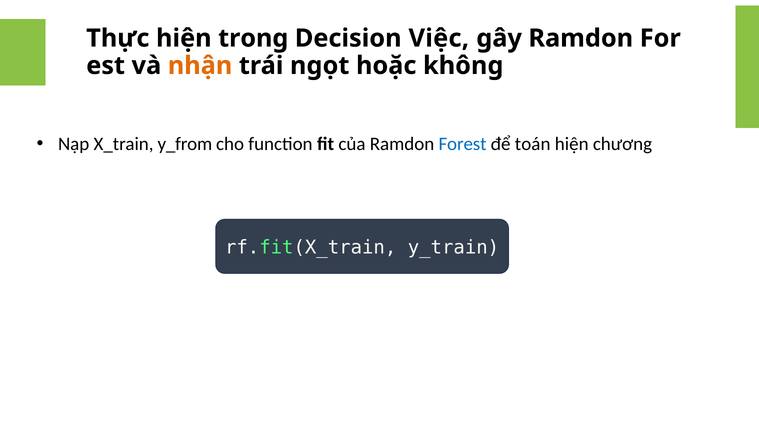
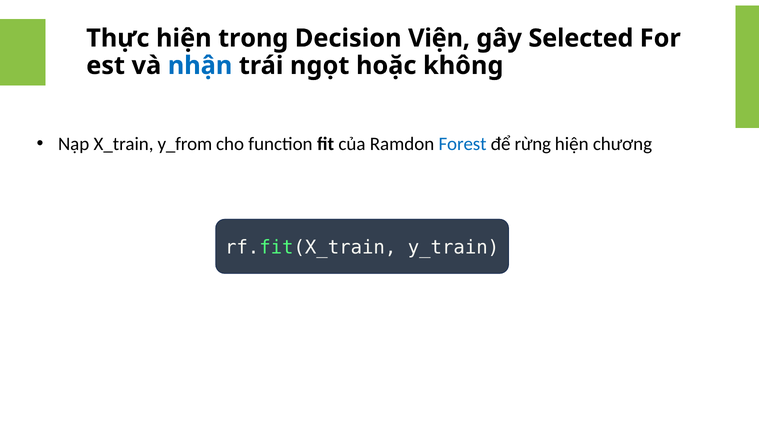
Việc: Việc -> Viện (439, 38)
gây Ramdon: Ramdon -> Selected (581, 38)
nhận colour: orange -> blue (200, 66)
toán: toán -> rừng (533, 144)
